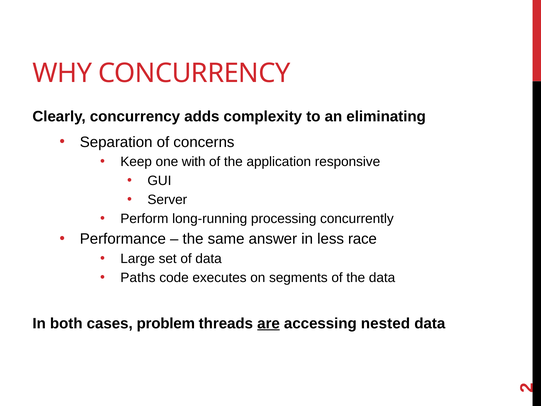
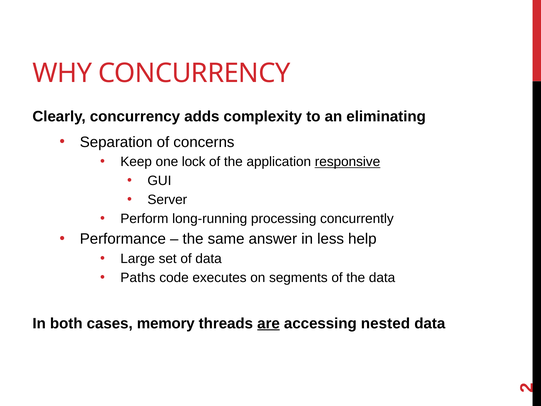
with: with -> lock (194, 162)
responsive underline: none -> present (348, 162)
race: race -> help (362, 239)
problem: problem -> memory (166, 323)
